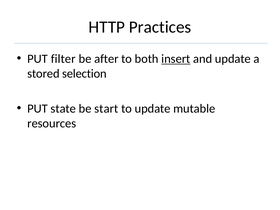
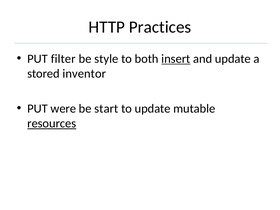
after: after -> style (106, 59)
selection: selection -> inventor (84, 74)
state: state -> were (63, 109)
resources underline: none -> present (52, 123)
